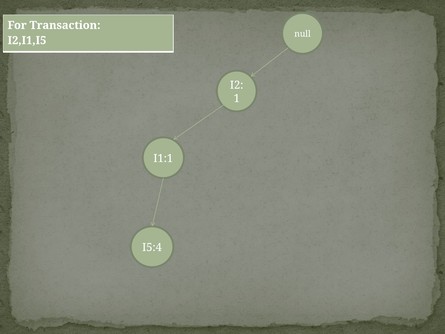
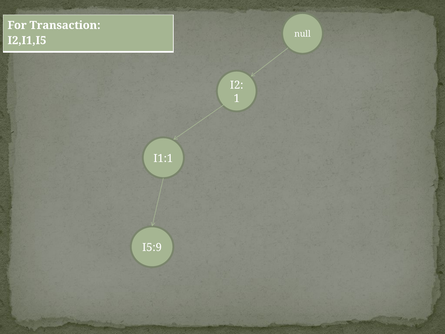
I5:4: I5:4 -> I5:9 (152, 247)
